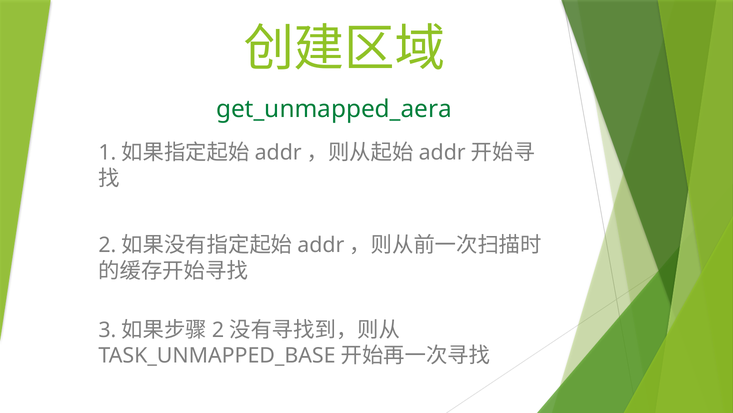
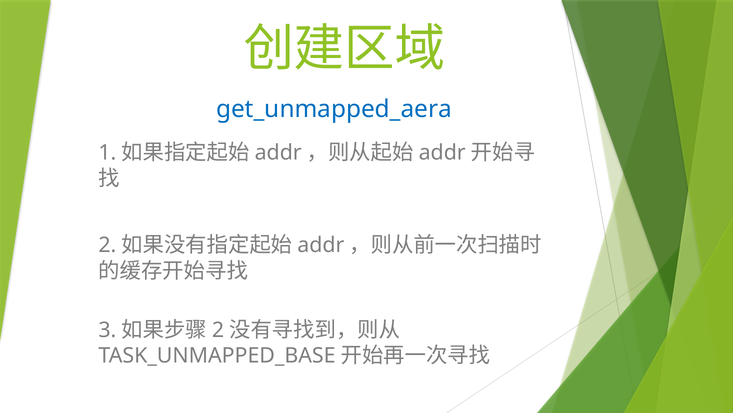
get_unmapped_aera colour: green -> blue (334, 109)
